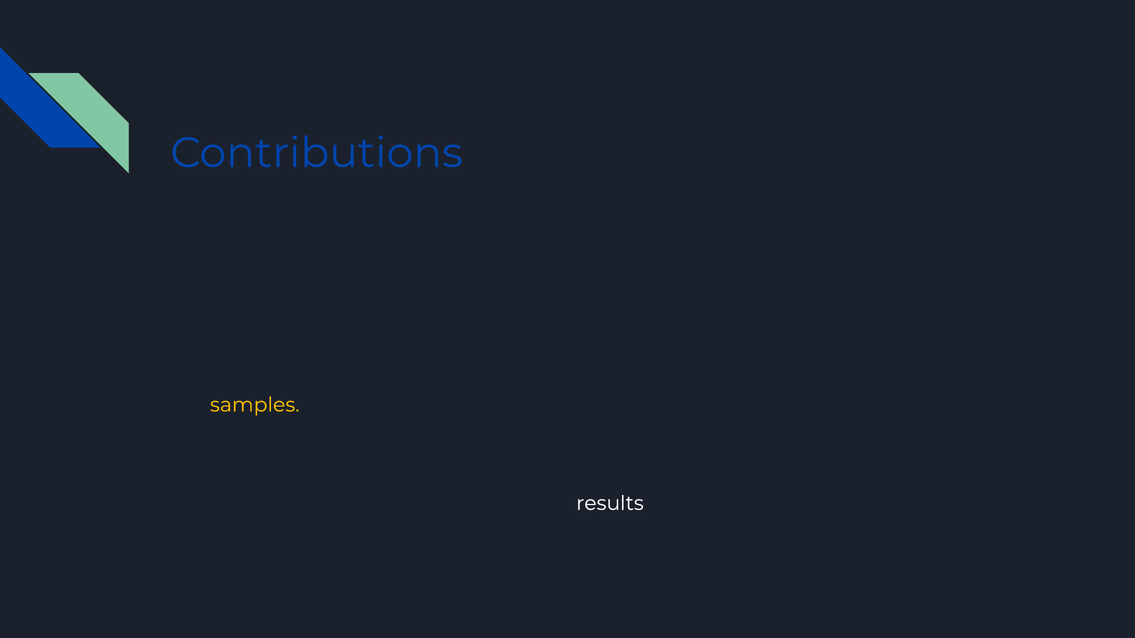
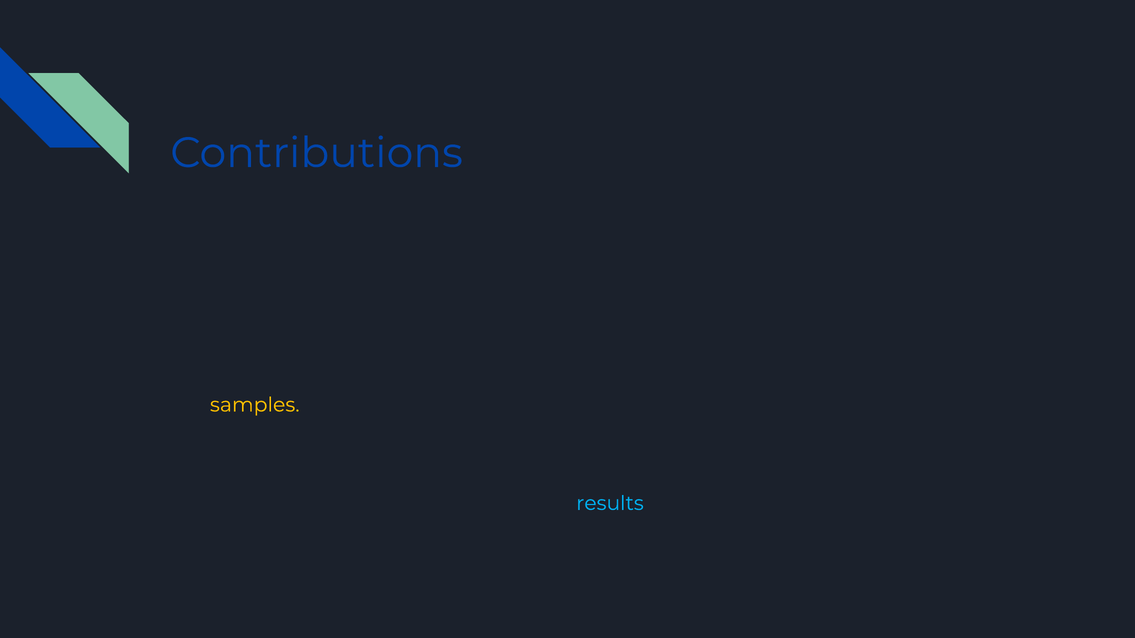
results colour: white -> light blue (610, 504)
